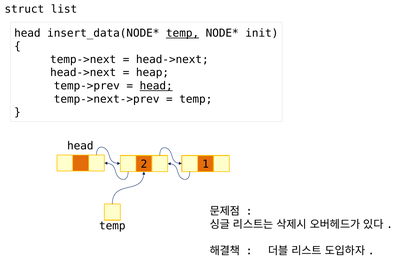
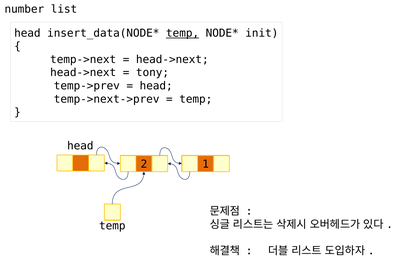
struct: struct -> number (24, 9)
heap: heap -> tony (153, 73)
head underline: present -> none (156, 86)
